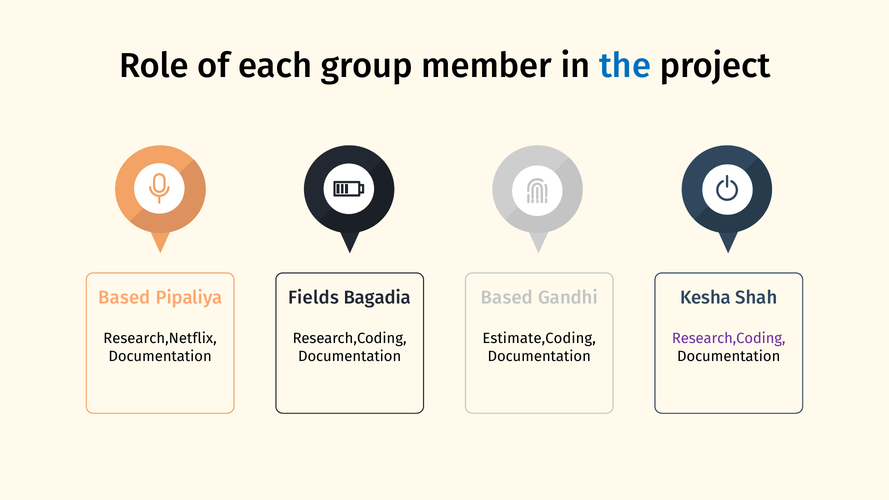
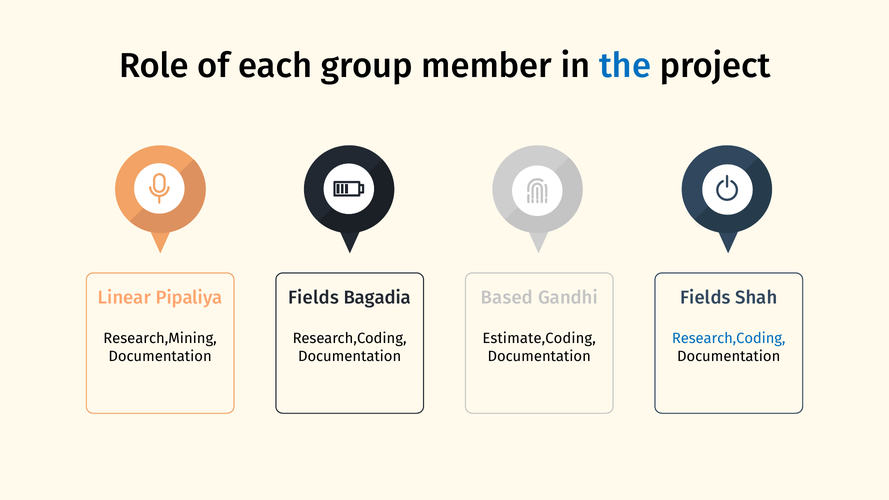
Based: Based -> Linear (124, 298)
Kesha: Kesha -> Fields (705, 298)
Research,Netflix: Research,Netflix -> Research,Mining (160, 339)
Research,Coding colour: purple -> blue (729, 339)
